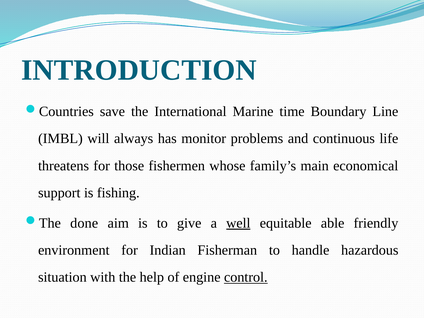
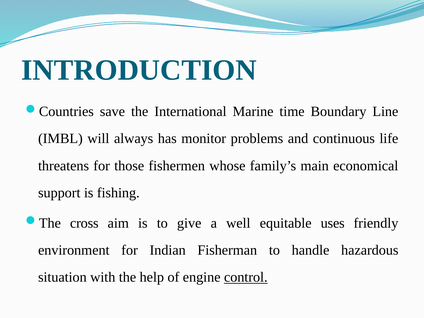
done: done -> cross (84, 223)
well underline: present -> none (238, 223)
able: able -> uses (333, 223)
